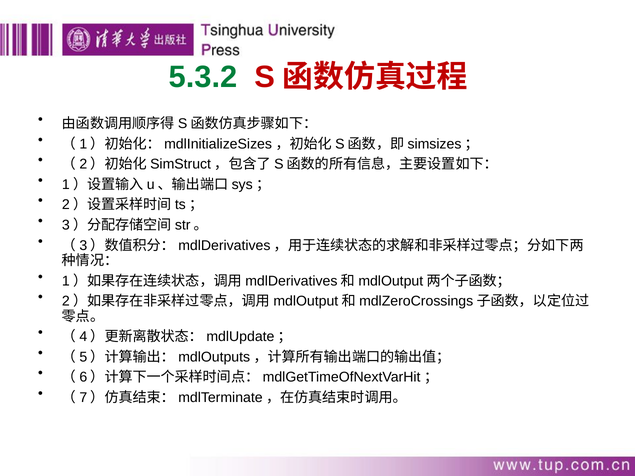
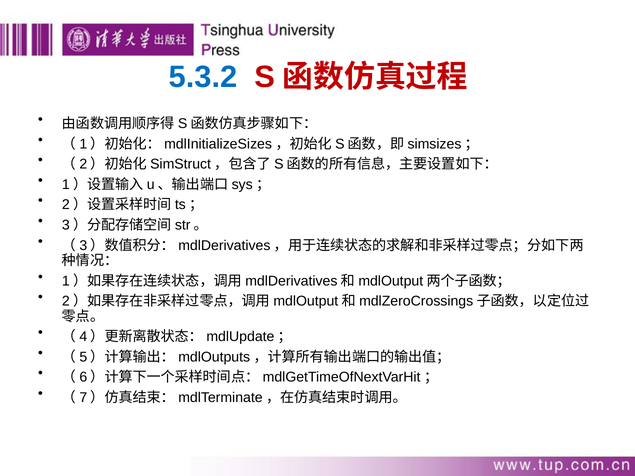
5.3.2 colour: green -> blue (203, 77)
